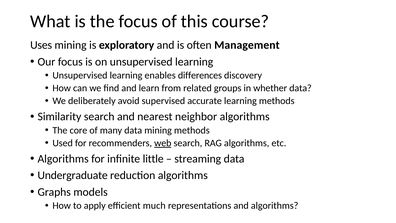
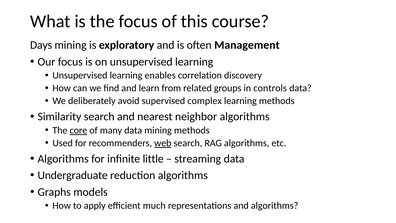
Uses: Uses -> Days (41, 45)
differences: differences -> correlation (200, 75)
whether: whether -> controls (270, 88)
accurate: accurate -> complex (205, 101)
core underline: none -> present (78, 130)
